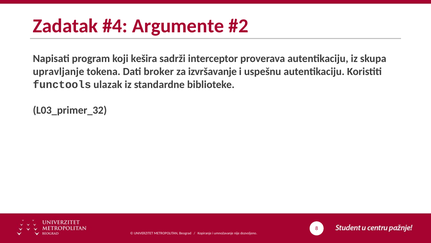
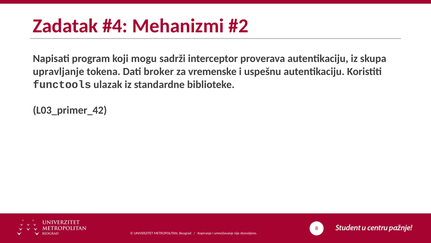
Argumente: Argumente -> Mehanizmi (178, 26)
kešira: kešira -> mogu (144, 58)
izvršavanje: izvršavanje -> vremenske (212, 71)
L03_primer_32: L03_primer_32 -> L03_primer_42 (70, 110)
